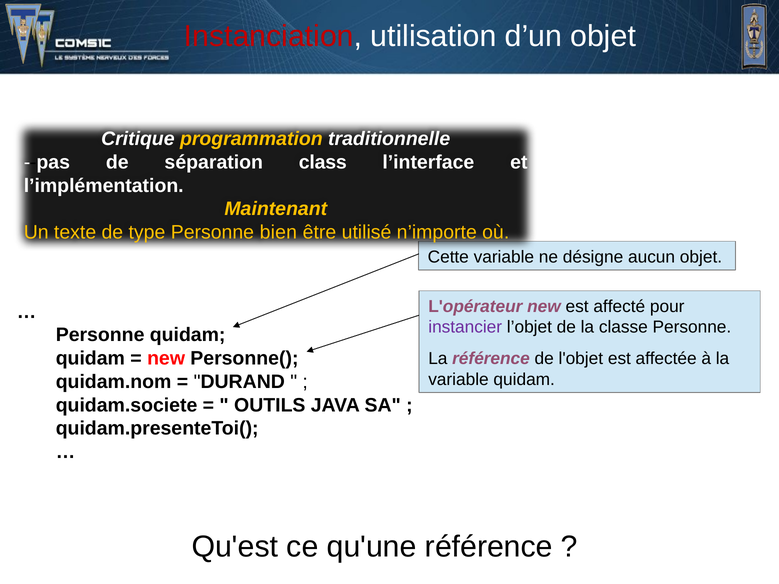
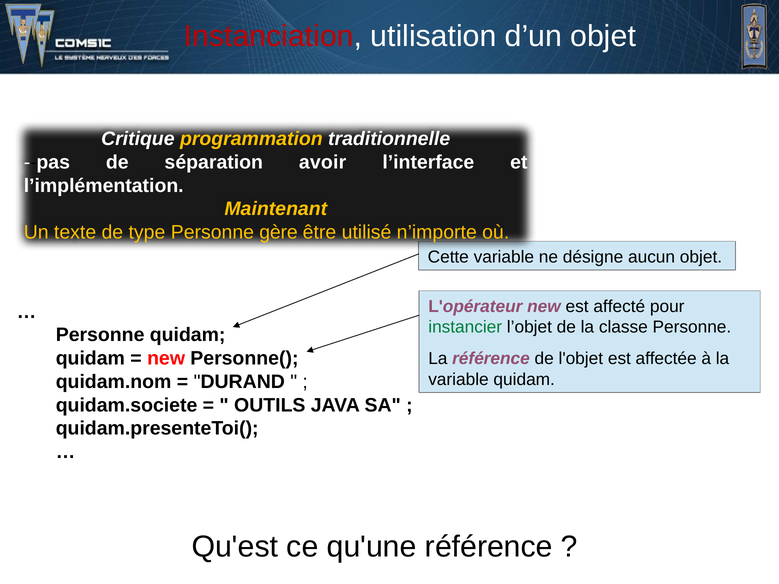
class: class -> avoir (323, 162)
bien: bien -> gère (279, 232)
instancier colour: purple -> green (465, 327)
